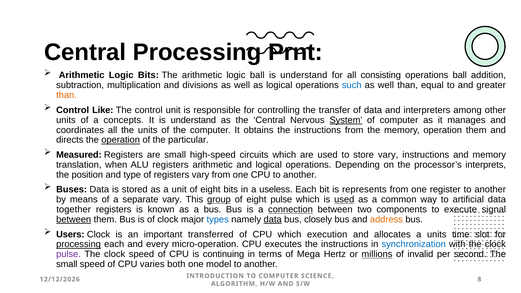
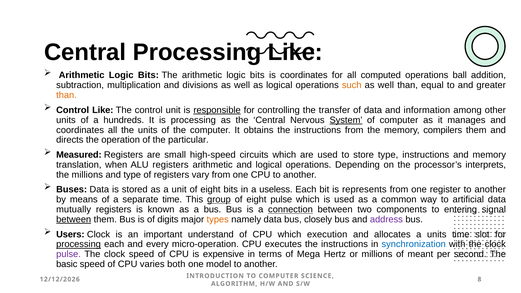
Processing Prnt: Prnt -> Like (295, 52)
The arithmetic logic ball: ball -> bits (257, 75)
understand: understand -> coordinates (304, 75)
consisting: consisting -> computed (381, 75)
such colour: blue -> orange (352, 85)
responsible underline: none -> present (217, 110)
interpreters: interpreters -> information (427, 110)
concepts: concepts -> hundreds (124, 120)
It is understand: understand -> processing (193, 120)
memory operation: operation -> compilers (443, 130)
operation underline: present -> none (121, 140)
store vary: vary -> type (388, 155)
the position: position -> millions (87, 175)
separate vary: vary -> time (172, 200)
used underline: present -> none (344, 200)
together: together -> mutually (74, 210)
execute: execute -> entering (461, 210)
of clock: clock -> digits (168, 220)
types colour: blue -> orange (218, 220)
data underline: present -> none (273, 220)
address colour: orange -> purple (386, 220)
transferred: transferred -> understand (211, 234)
continuing: continuing -> expensive (224, 254)
millions underline: present -> none (377, 254)
invalid: invalid -> meant (420, 254)
small: small -> basic (67, 264)
